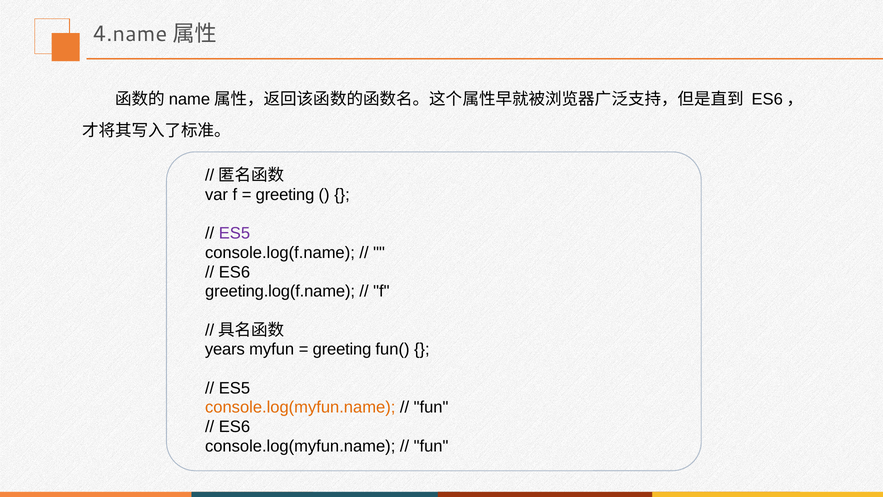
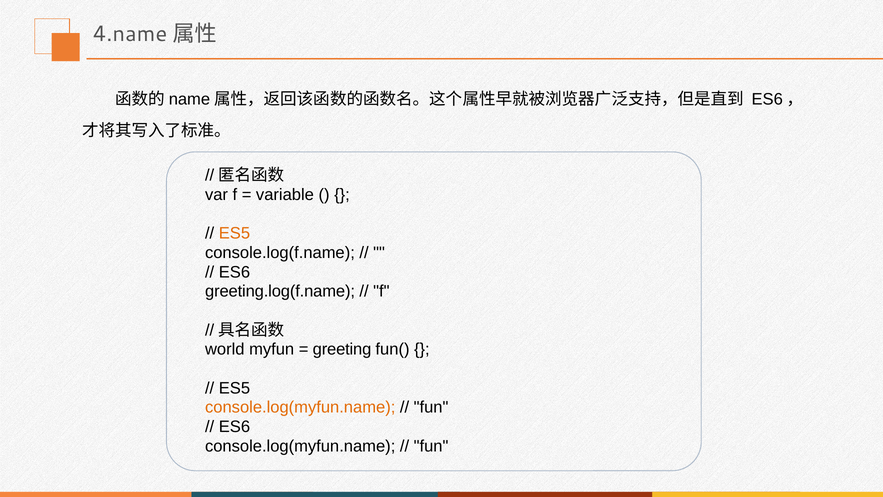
greeting: greeting -> variable (285, 195)
ES5 colour: purple -> orange (234, 233)
years: years -> world (225, 349)
